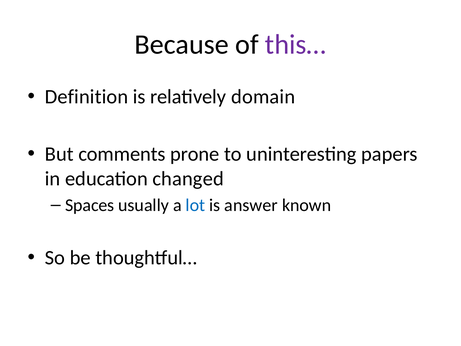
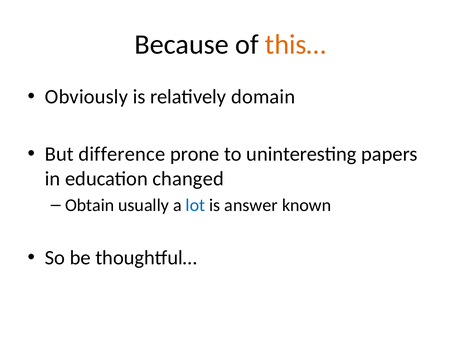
this… colour: purple -> orange (296, 45)
Definition: Definition -> Obviously (87, 97)
comments: comments -> difference (122, 154)
Spaces: Spaces -> Obtain (90, 205)
